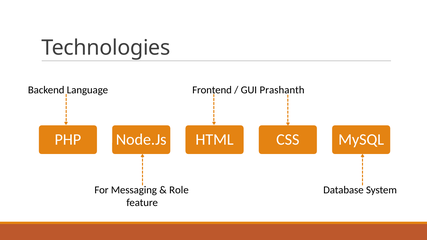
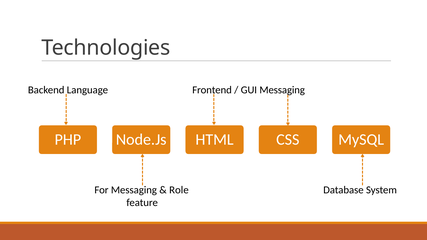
GUI Prashanth: Prashanth -> Messaging (282, 90)
